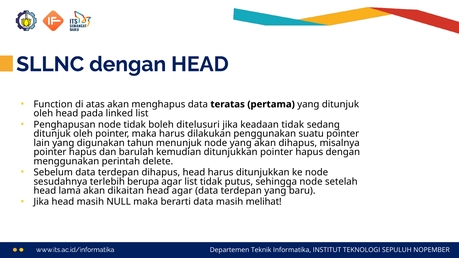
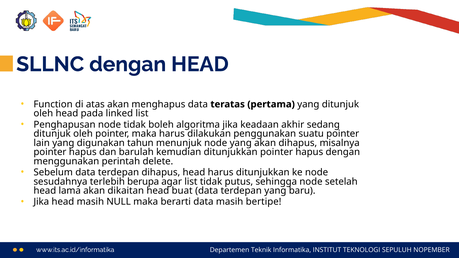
ditelusuri: ditelusuri -> algoritma (198, 125)
keadaan tidak: tidak -> akhir (293, 125)
head agar: agar -> buat (182, 191)
melihat: melihat -> bertipe (264, 202)
